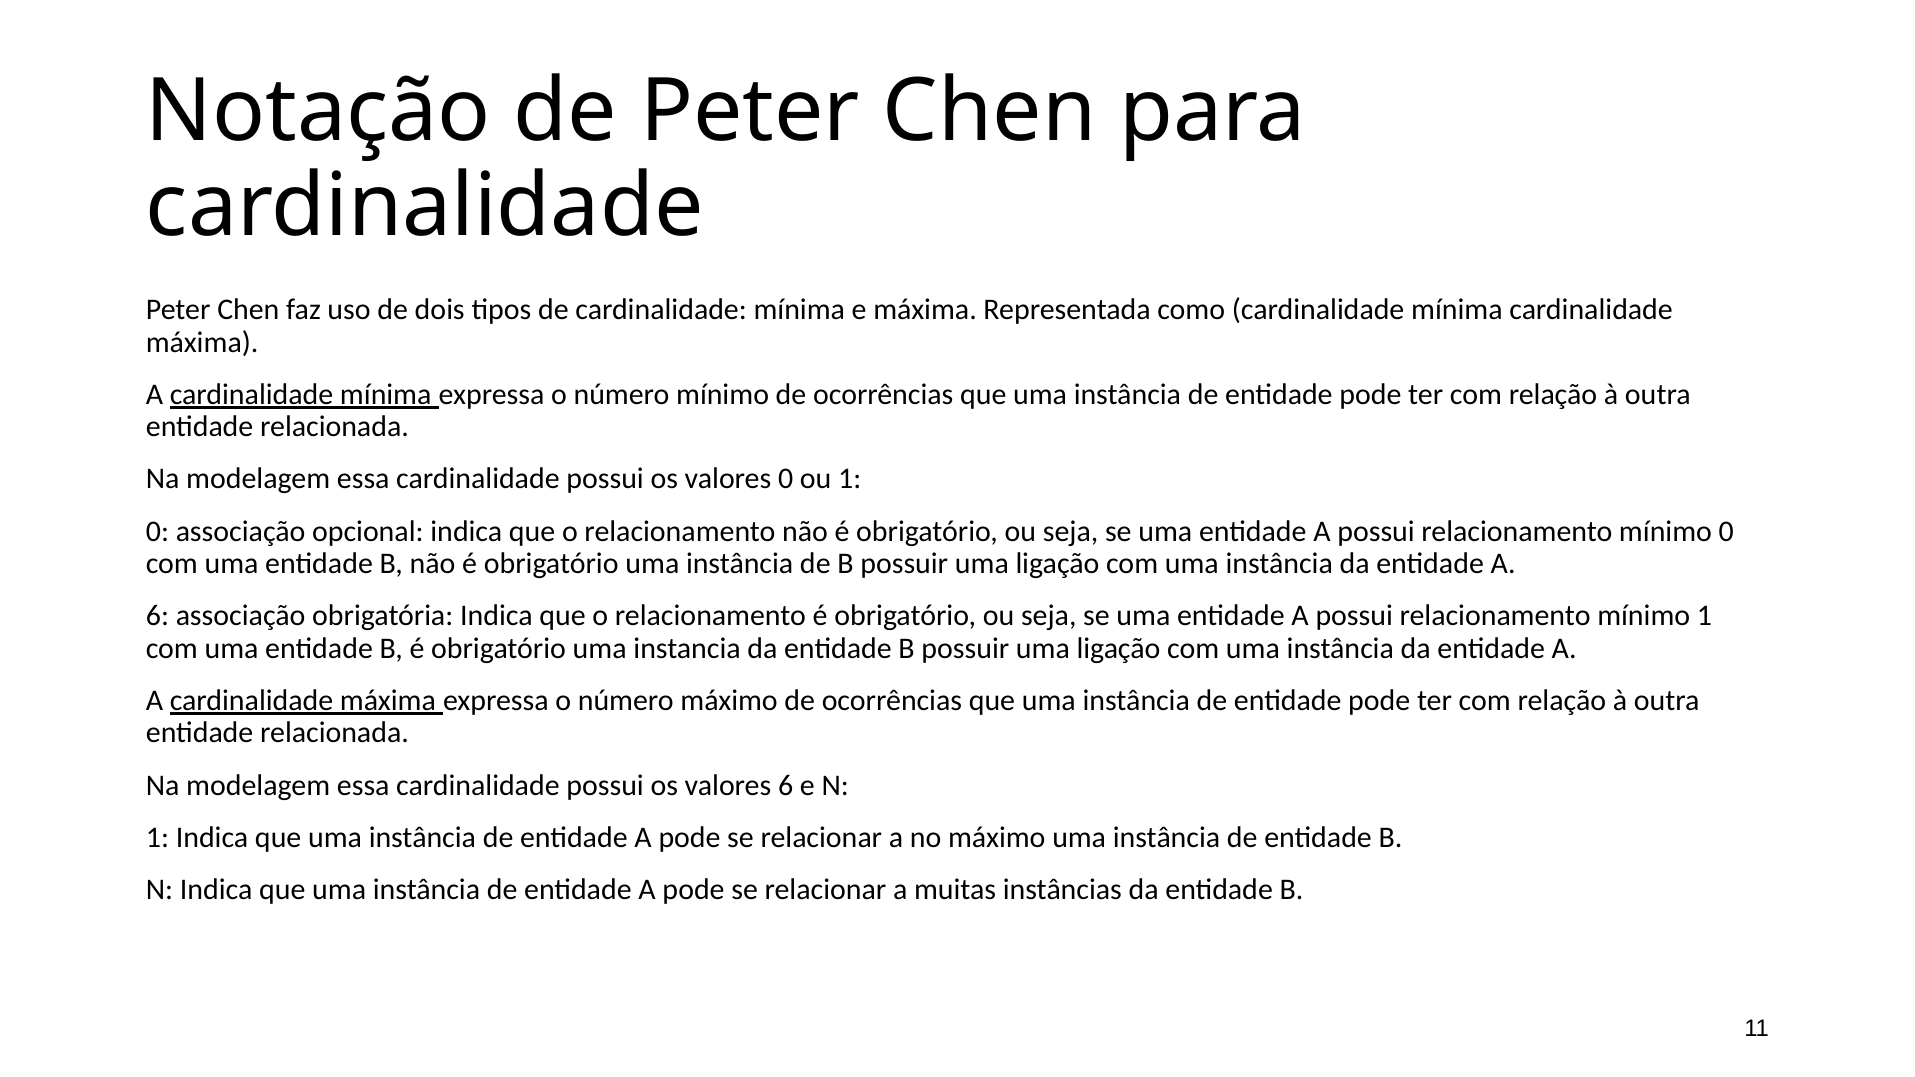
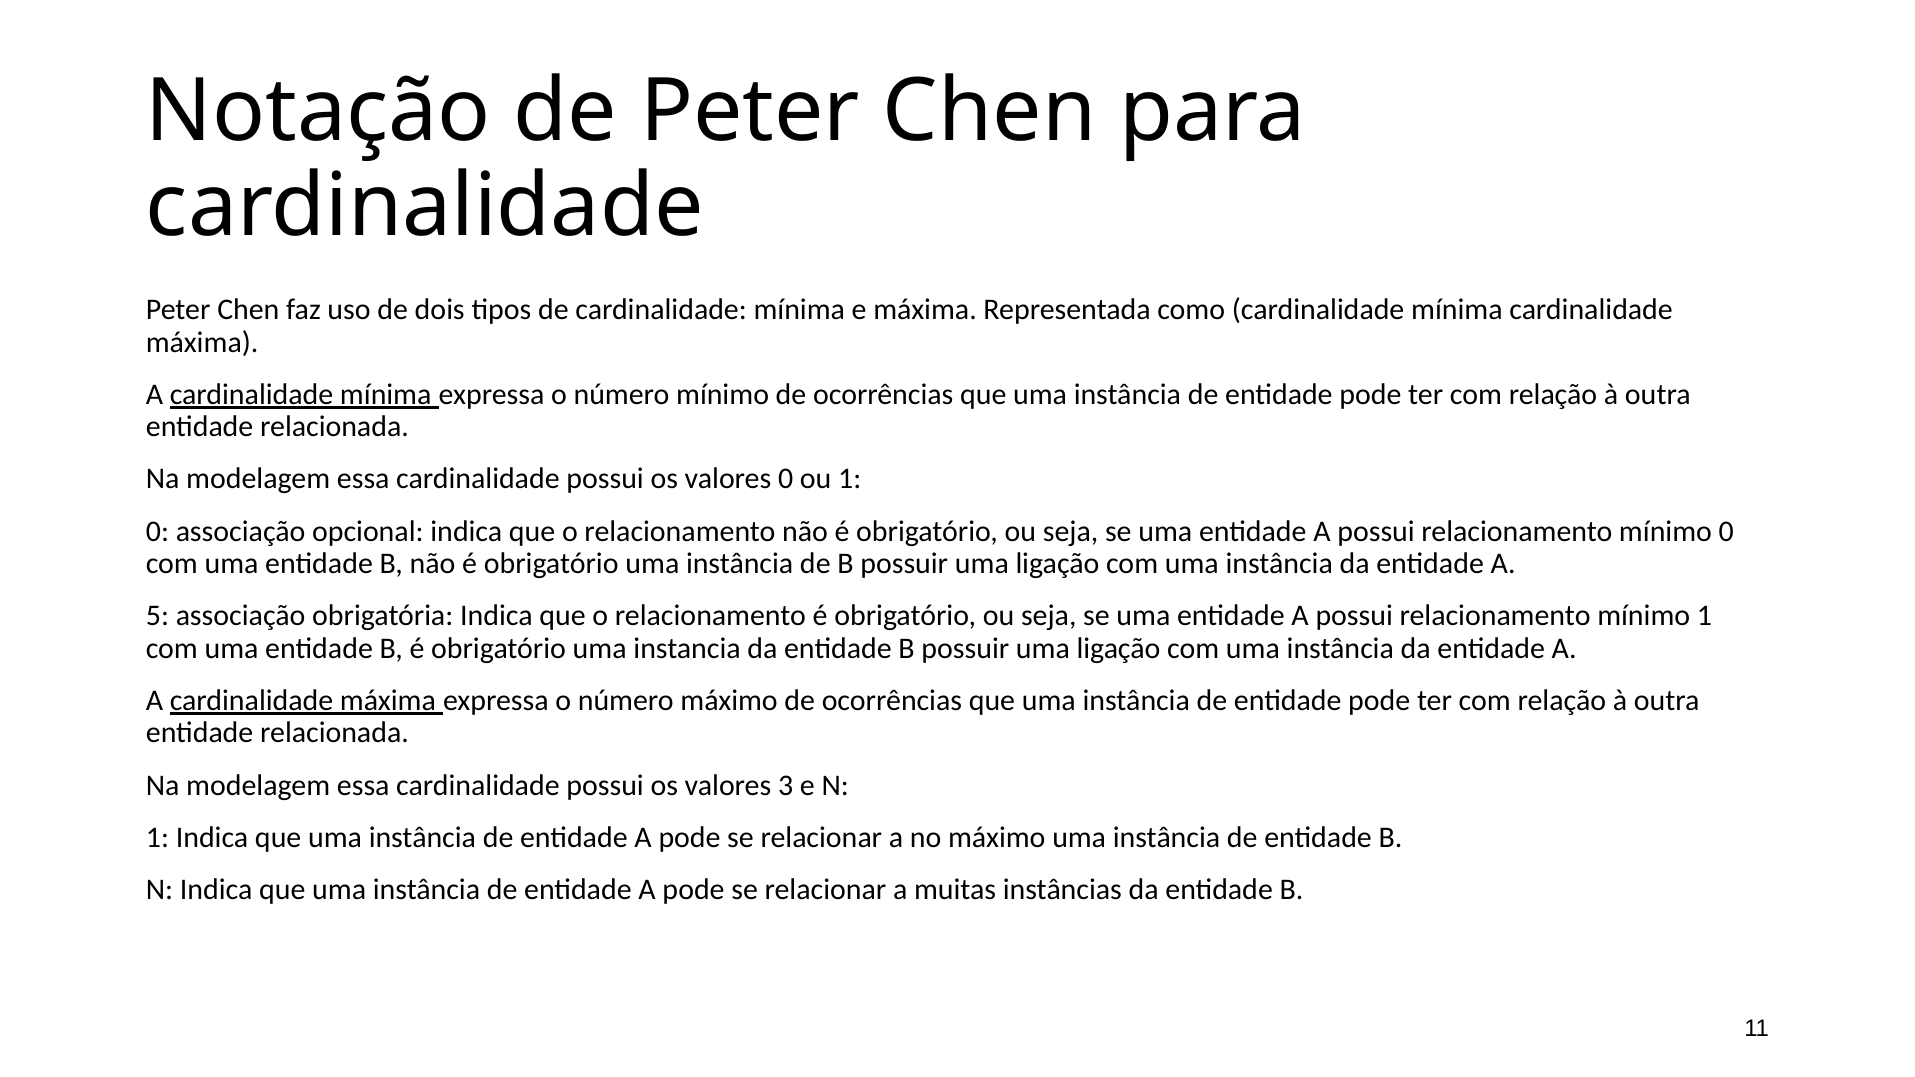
6: 6 -> 5 (158, 616)
valores 6: 6 -> 3 (786, 785)
